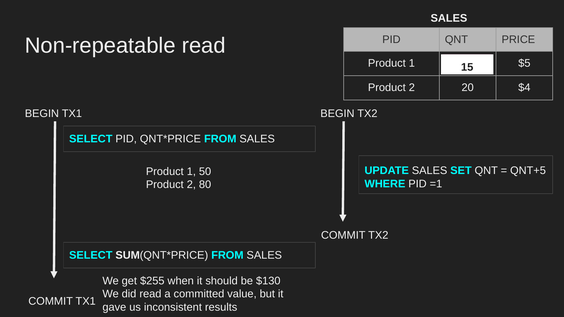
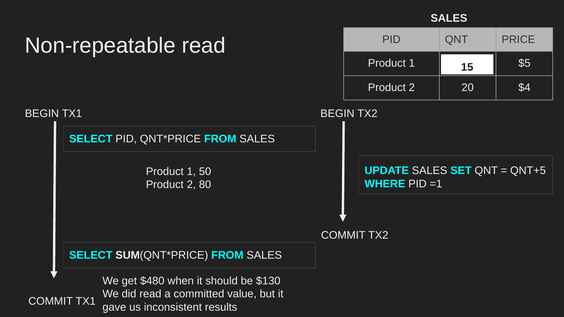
$255: $255 -> $480 (152, 281)
